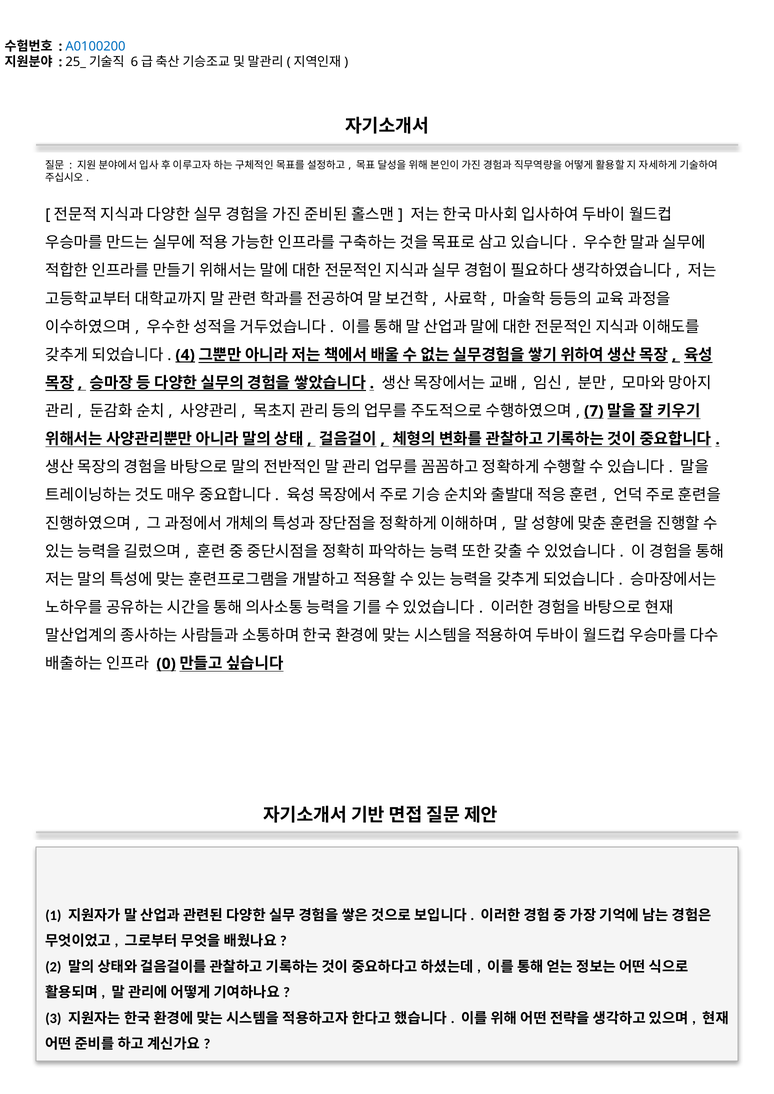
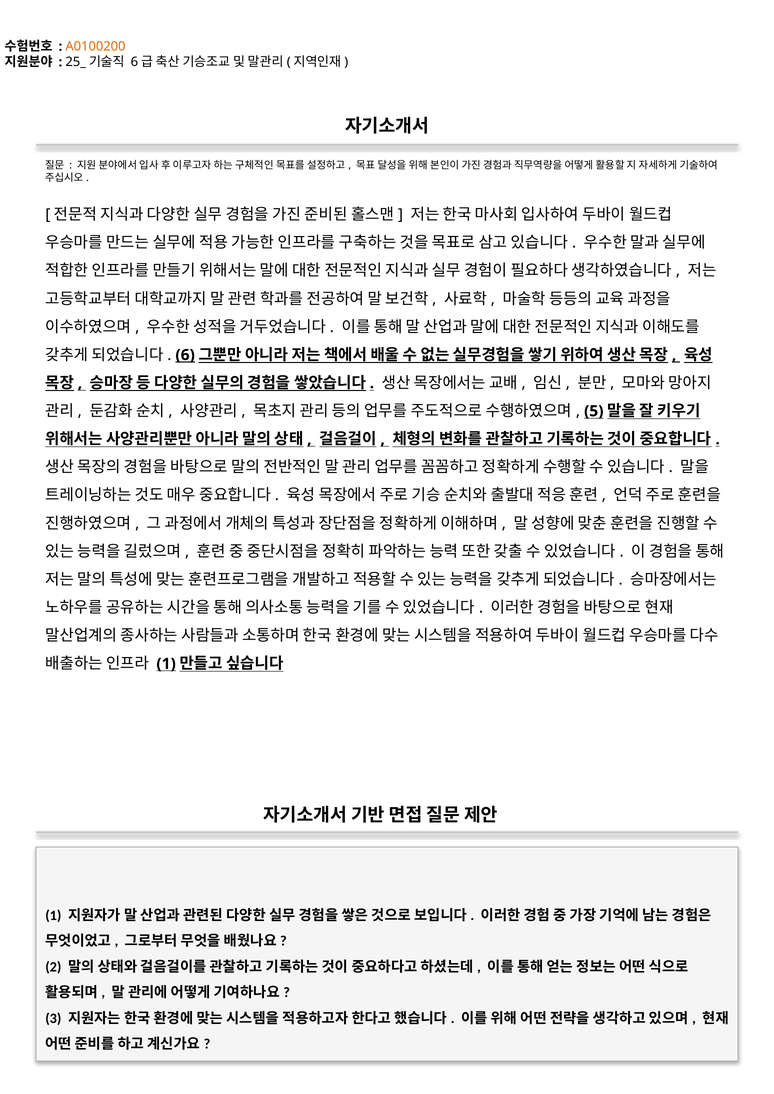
A0100200 colour: blue -> orange (96, 47)
4: 4 -> 6 (185, 355)
7: 7 -> 5 (594, 411)
0: 0 -> 1 (166, 664)
